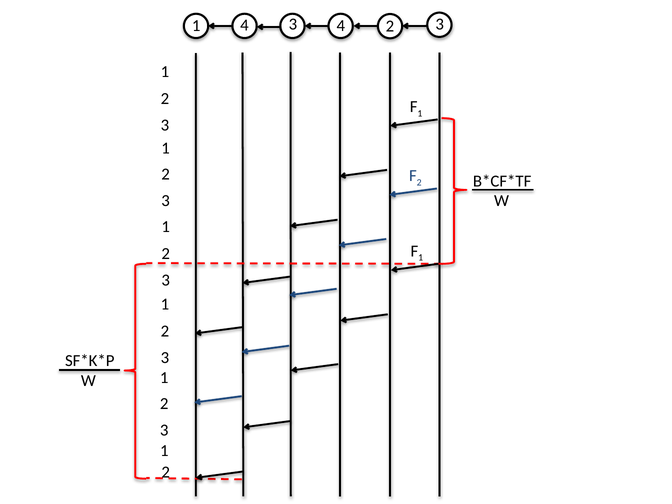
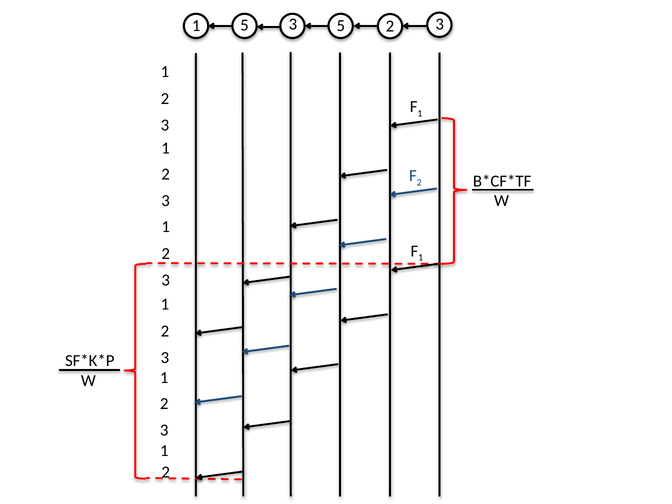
1 4: 4 -> 5 (244, 25)
3 4: 4 -> 5 (341, 26)
